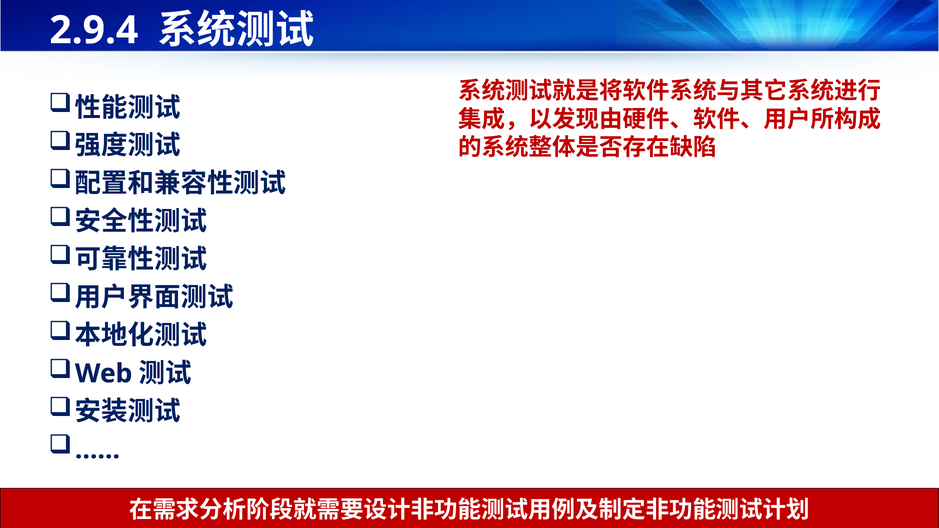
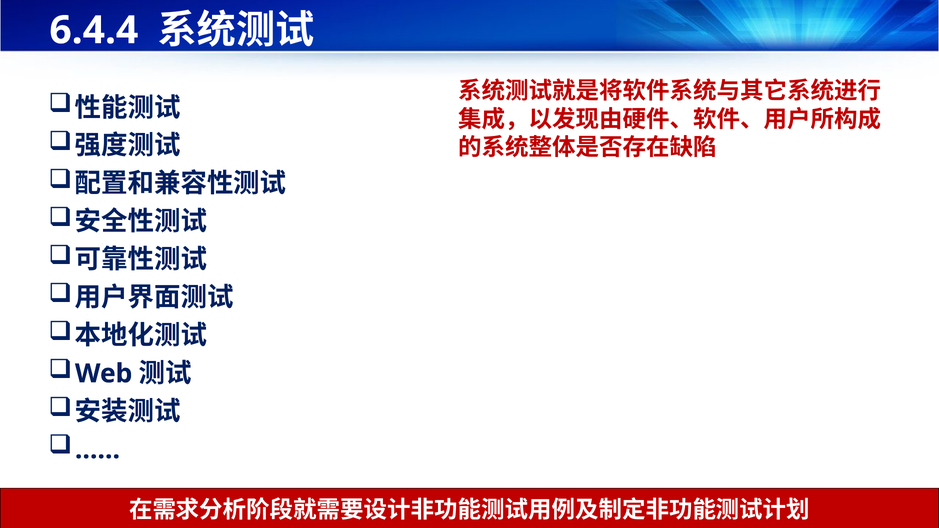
2.9.4: 2.9.4 -> 6.4.4 (94, 30)
